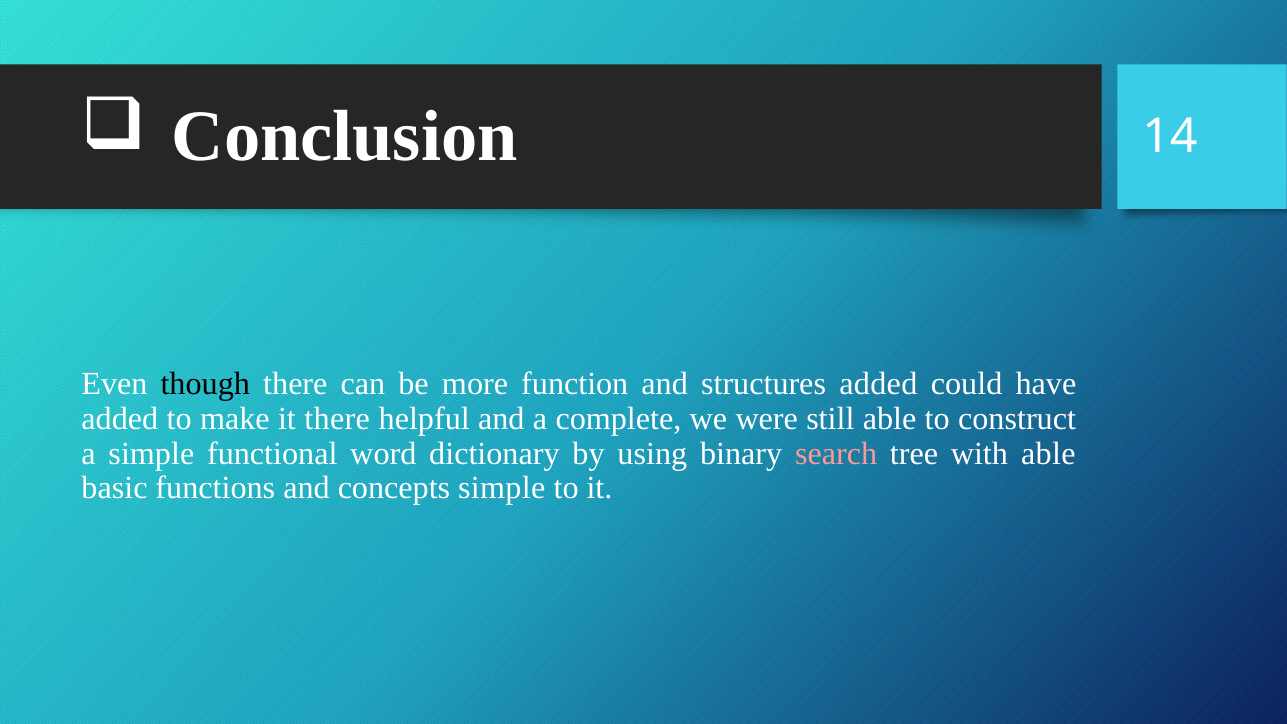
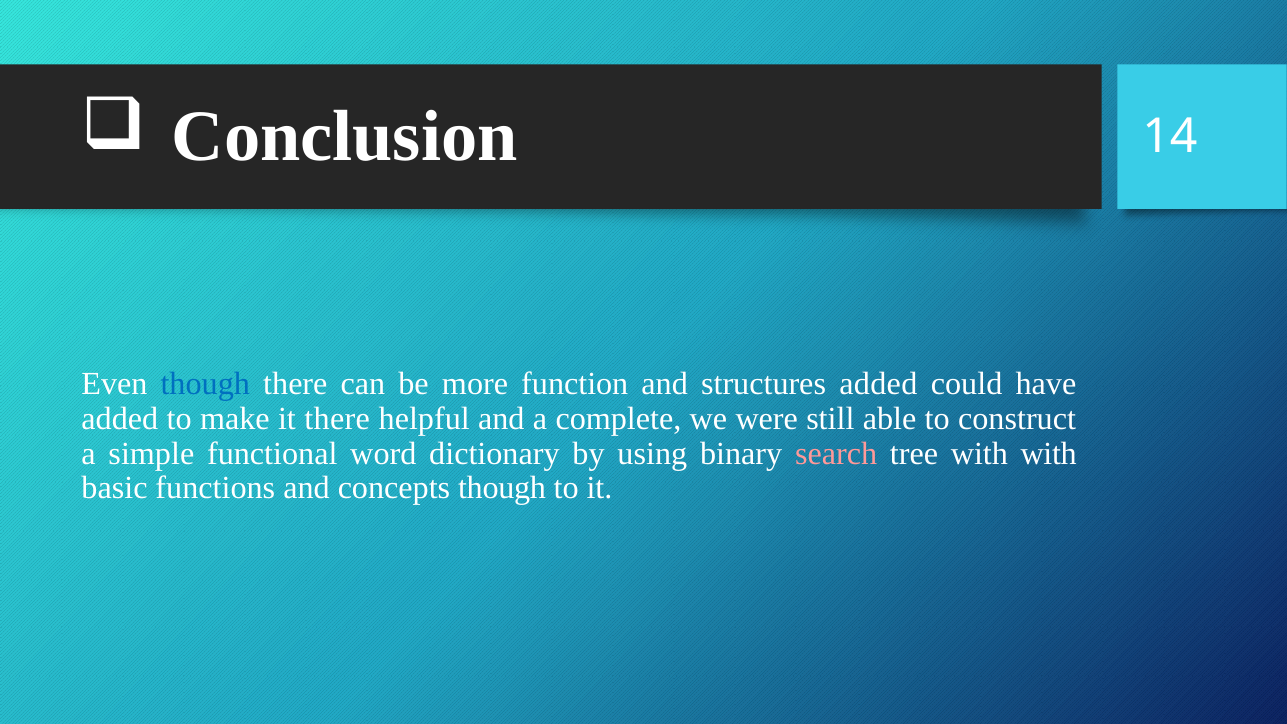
though colour: black -> blue (205, 384)
with able: able -> with (1049, 453)
concepts simple: simple -> though (502, 488)
